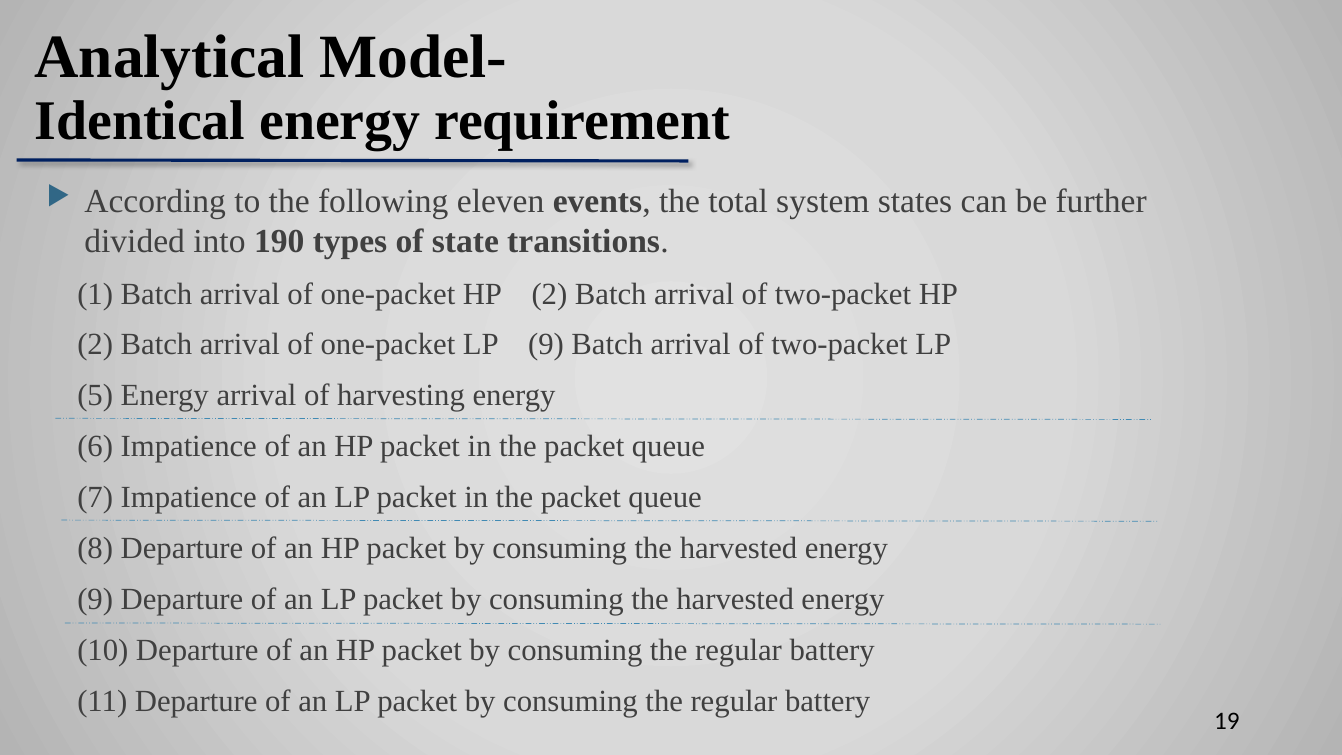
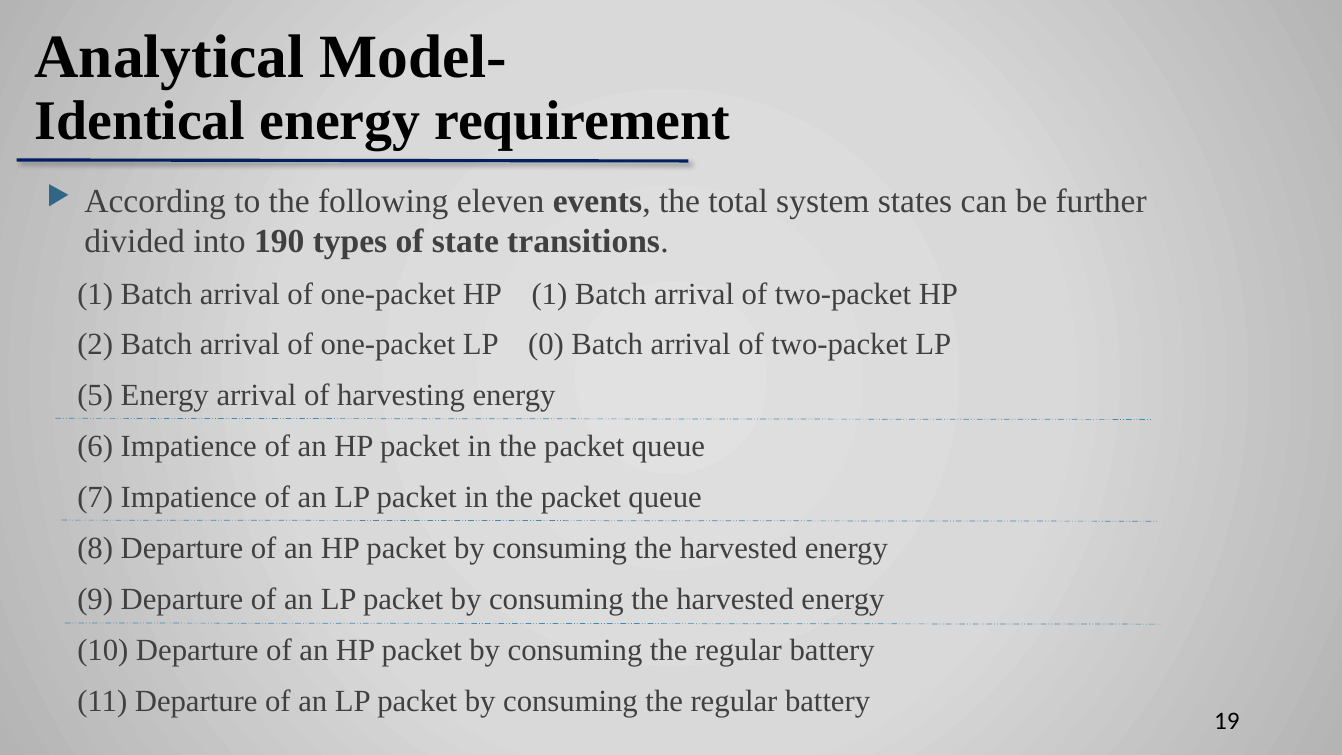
one-packet HP 2: 2 -> 1 (549, 294)
LP 9: 9 -> 0 (546, 345)
